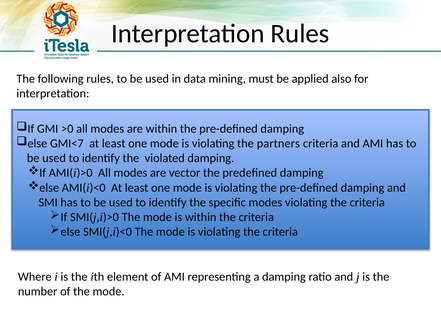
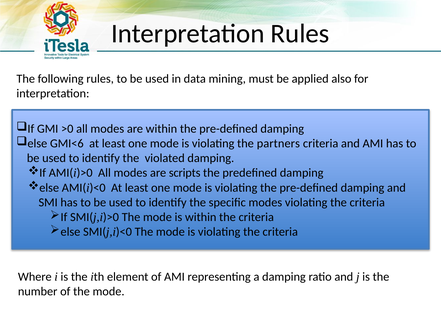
GMI<7: GMI<7 -> GMI<6 (67, 143)
vector: vector -> scripts (185, 173)
